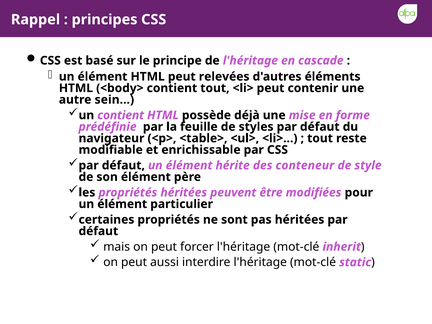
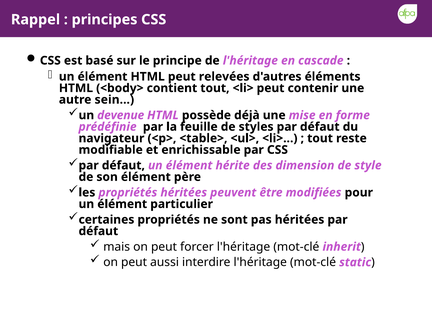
un contient: contient -> devenue (121, 115)
conteneur: conteneur -> dimension (305, 165)
